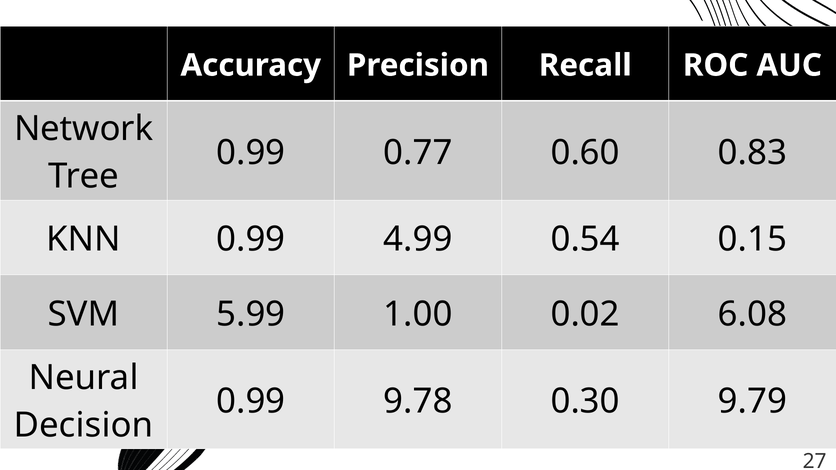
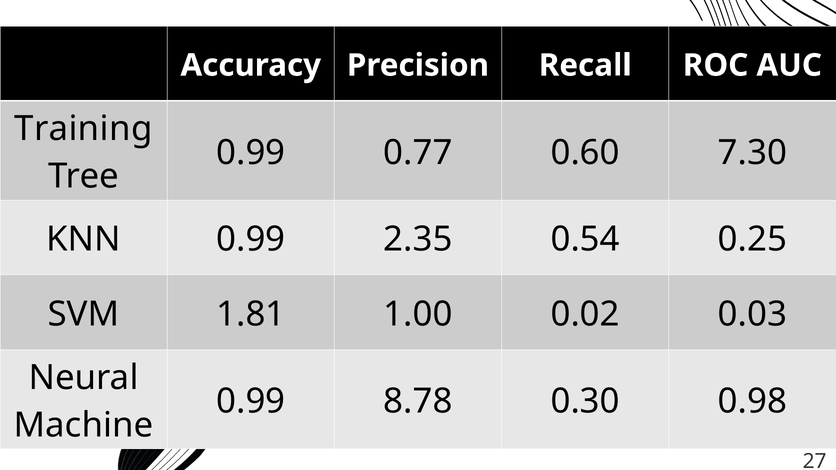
Network: Network -> Training (83, 129)
0.83: 0.83 -> 7.30 (752, 153)
4.99: 4.99 -> 2.35 (418, 240)
0.15: 0.15 -> 0.25 (752, 240)
5.99: 5.99 -> 1.81 (251, 314)
6.08: 6.08 -> 0.03 (752, 314)
9.78: 9.78 -> 8.78 (418, 402)
9.79: 9.79 -> 0.98 (752, 402)
Decision: Decision -> Machine (84, 425)
